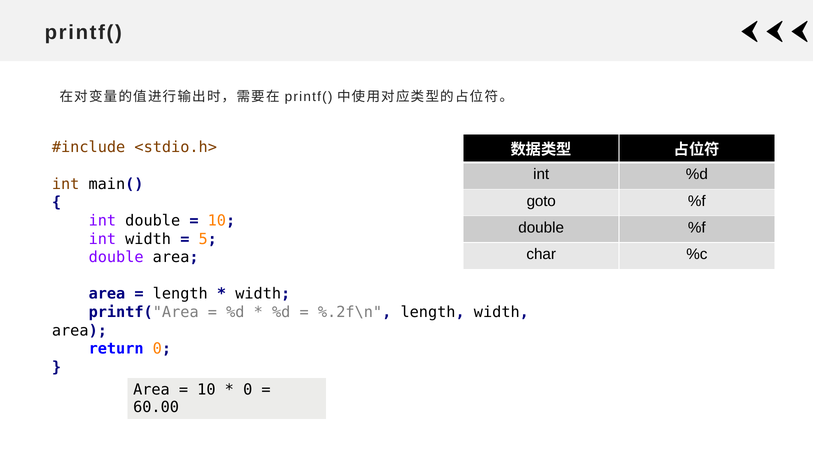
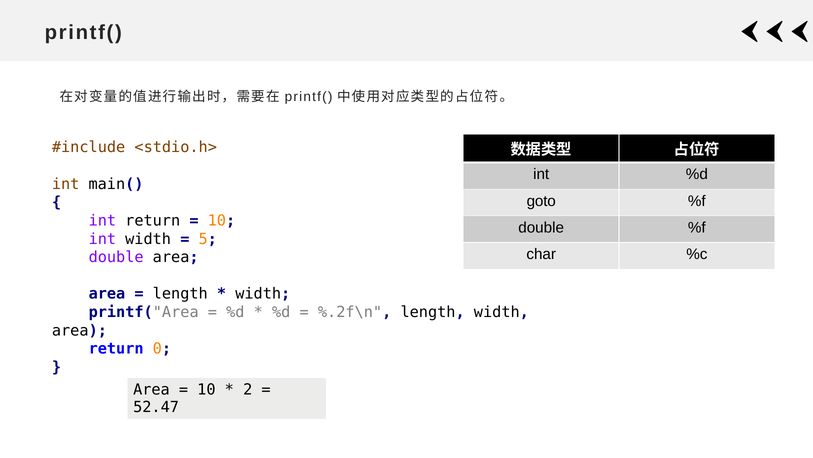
int double: double -> return (153, 220)
0: 0 -> 2 (248, 389)
60.00: 60.00 -> 52.47 (156, 407)
